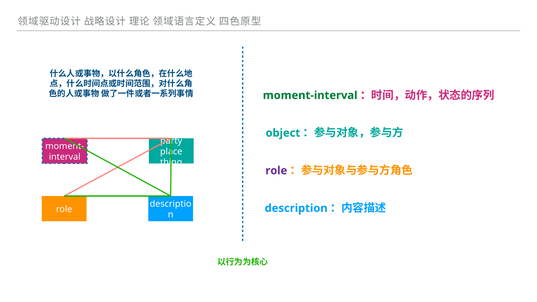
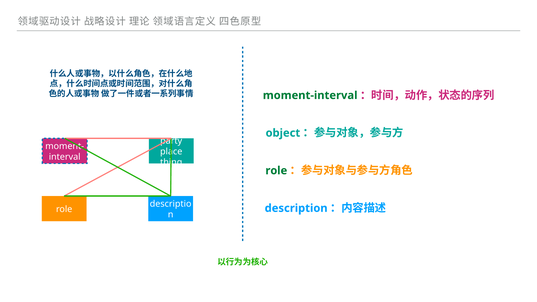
role colour: purple -> green (276, 171)
